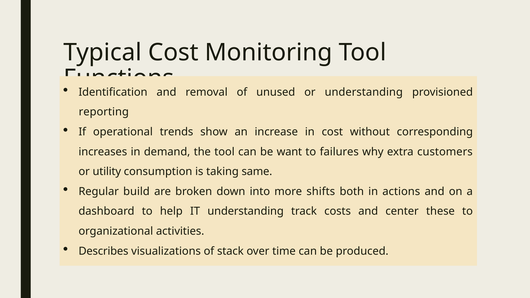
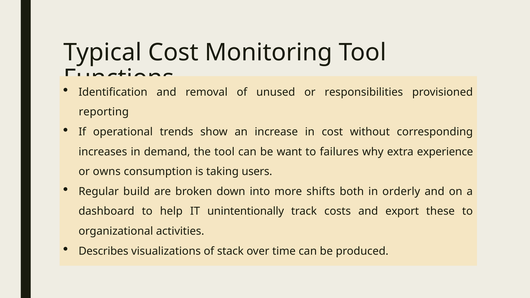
or understanding: understanding -> responsibilities (364, 92)
customers: customers -> experience (445, 152)
utility: utility -> owns (107, 172)
same: same -> users (257, 172)
actions: actions -> orderly (401, 192)
IT understanding: understanding -> unintentionally (246, 211)
center: center -> export (402, 211)
